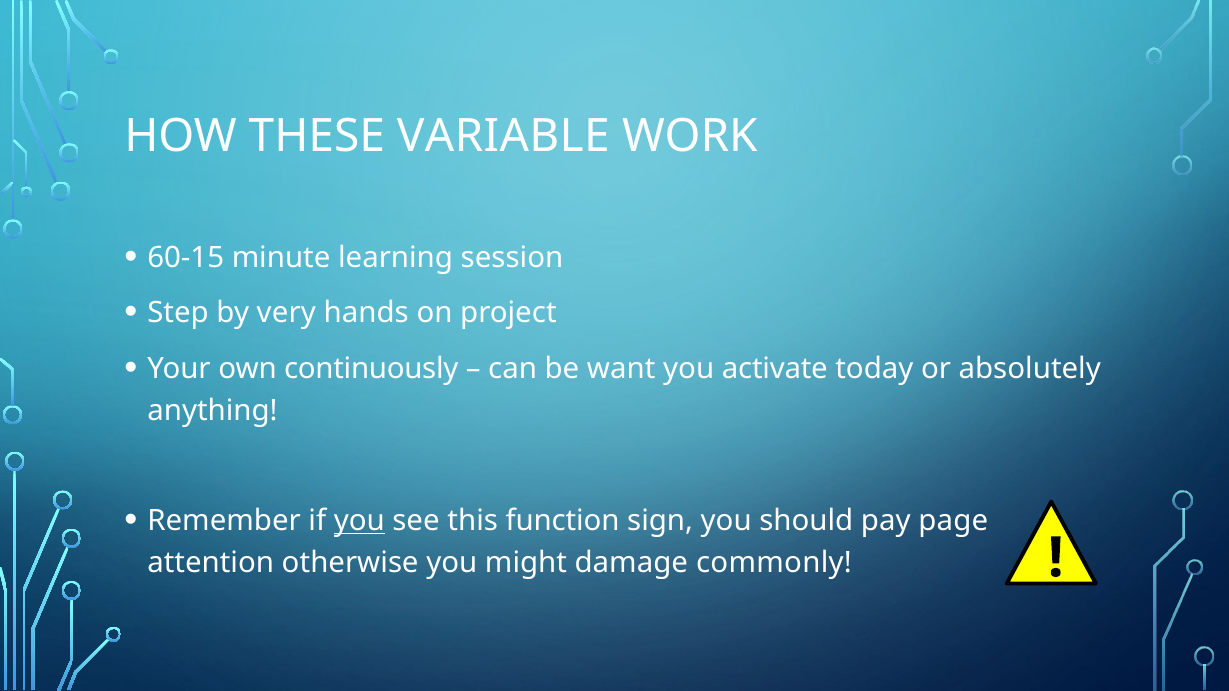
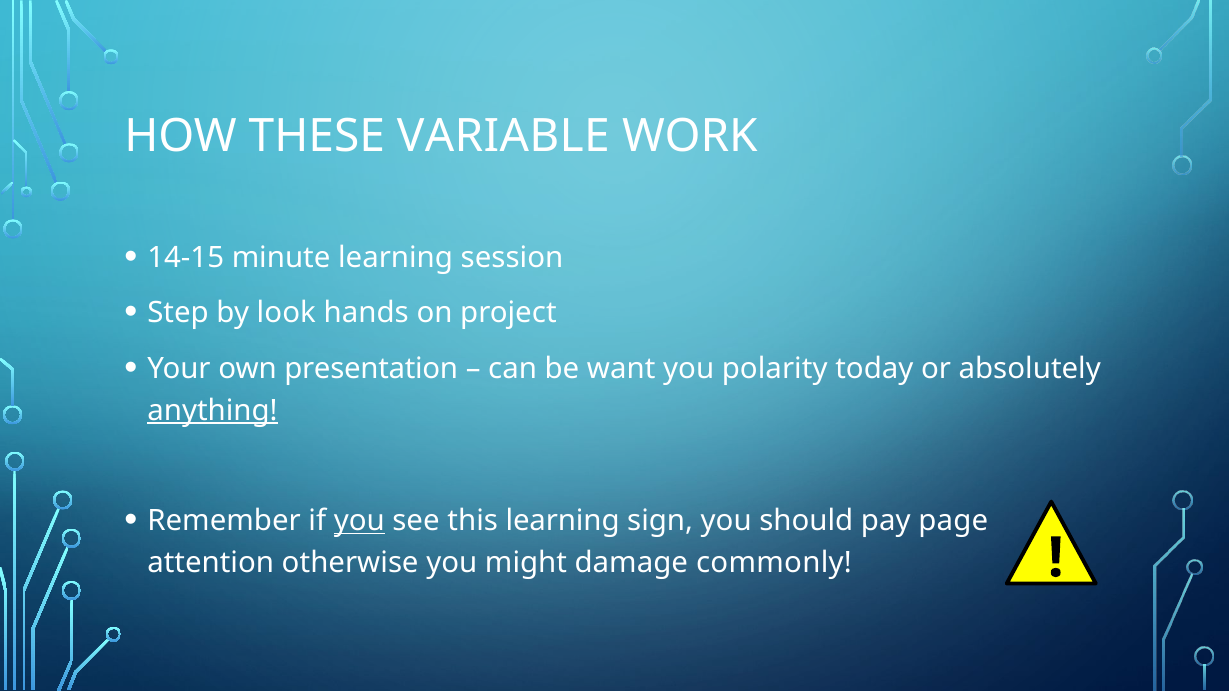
60-15: 60-15 -> 14-15 (186, 258)
very: very -> look (286, 313)
continuously: continuously -> presentation (371, 368)
activate: activate -> polarity (775, 368)
anything underline: none -> present (212, 411)
this function: function -> learning (563, 521)
